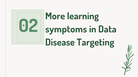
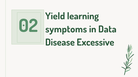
More: More -> Yield (55, 16)
Targeting: Targeting -> Excessive (95, 43)
